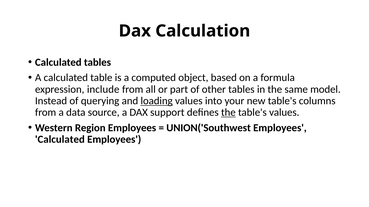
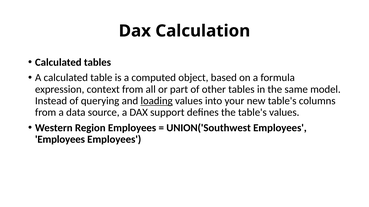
include: include -> context (103, 89)
the underline: present -> none (228, 113)
Calculated: Calculated -> Employees (60, 140)
